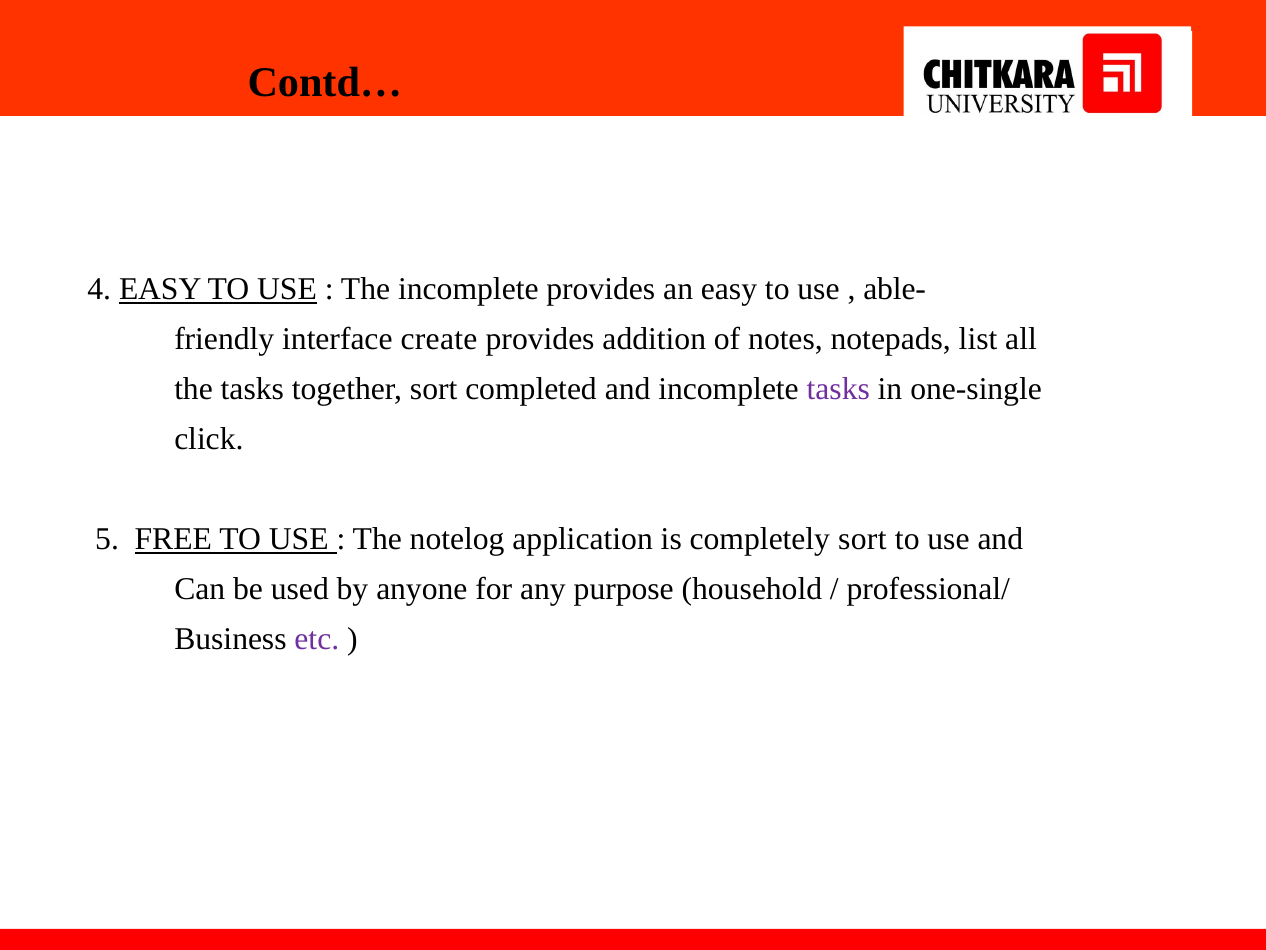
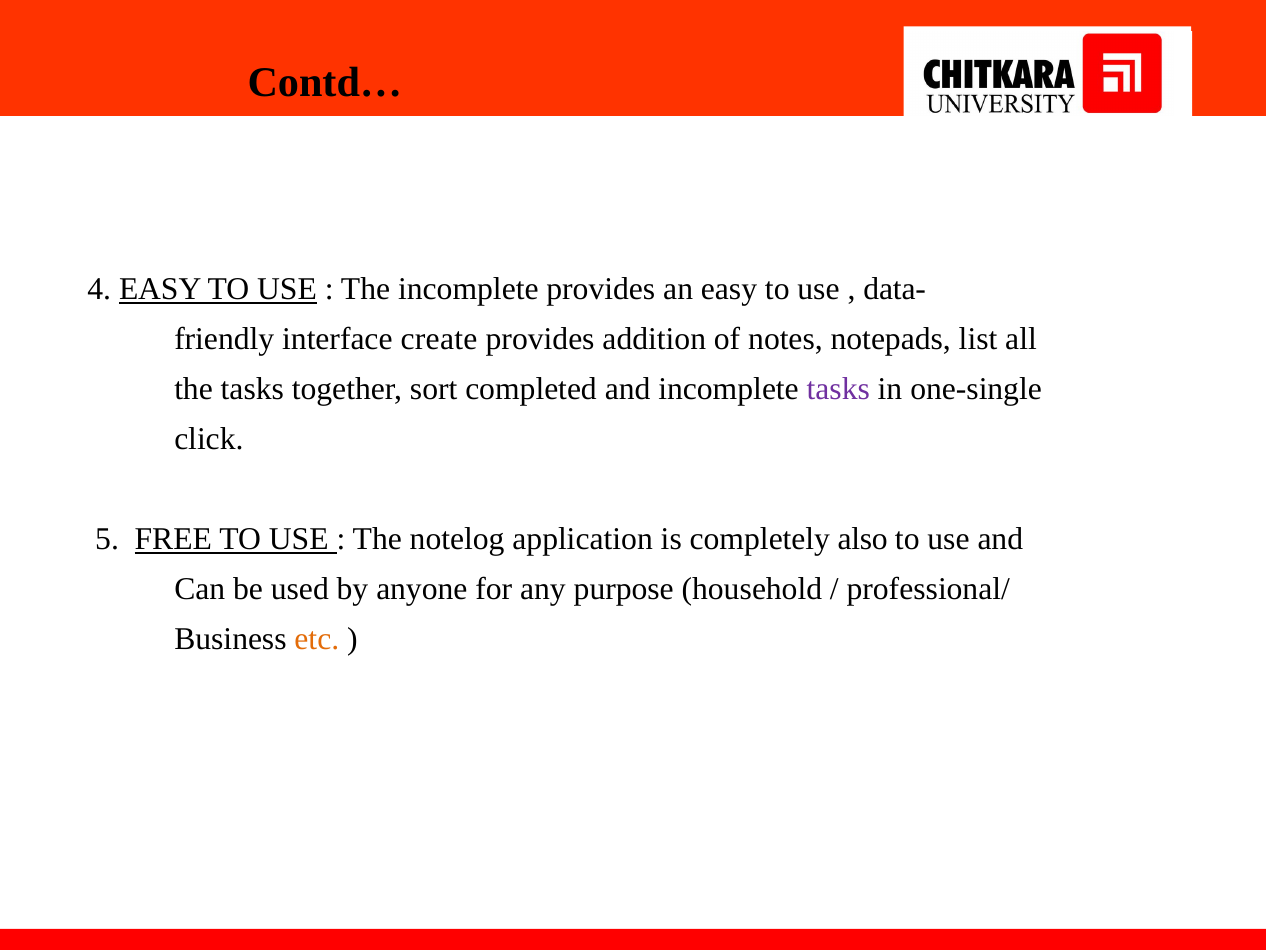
able-: able- -> data- (895, 289)
completely sort: sort -> also (863, 539)
etc colour: purple -> orange (317, 639)
